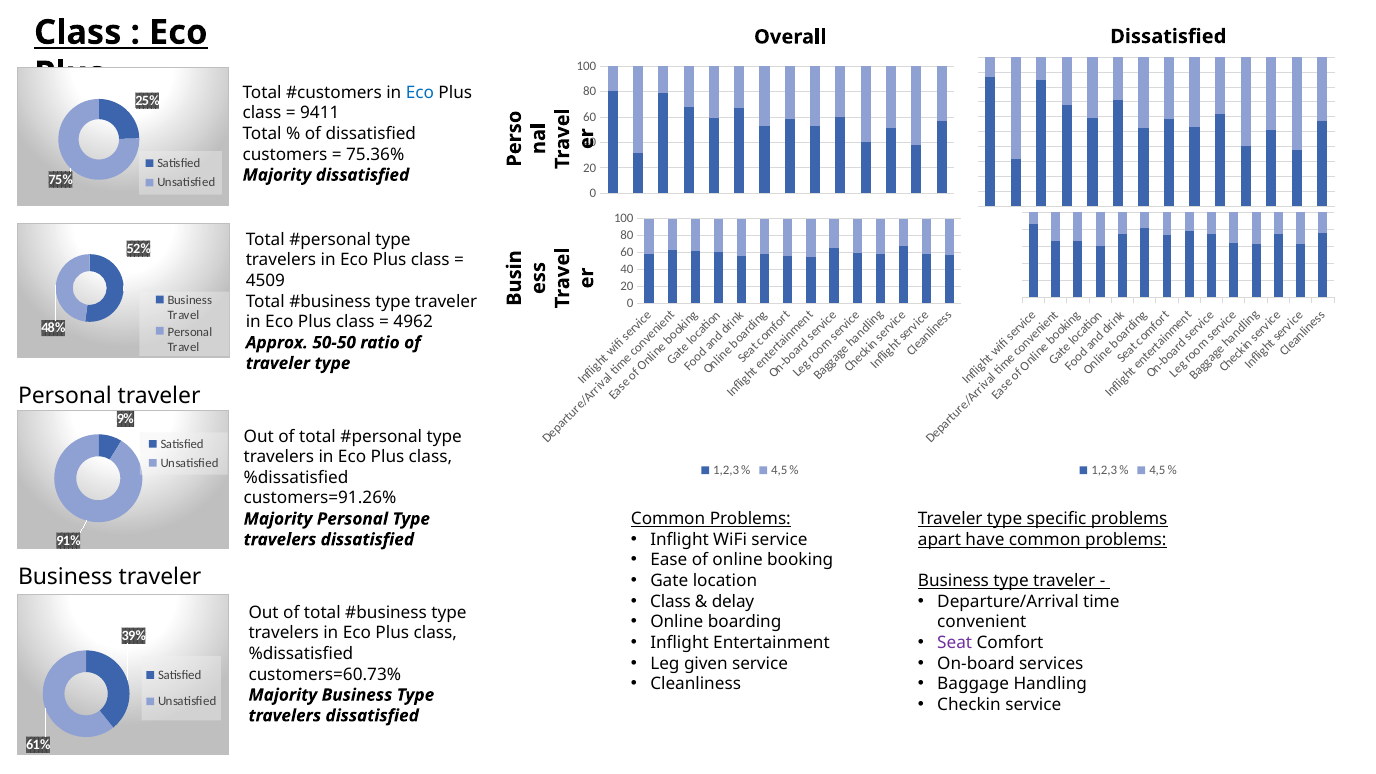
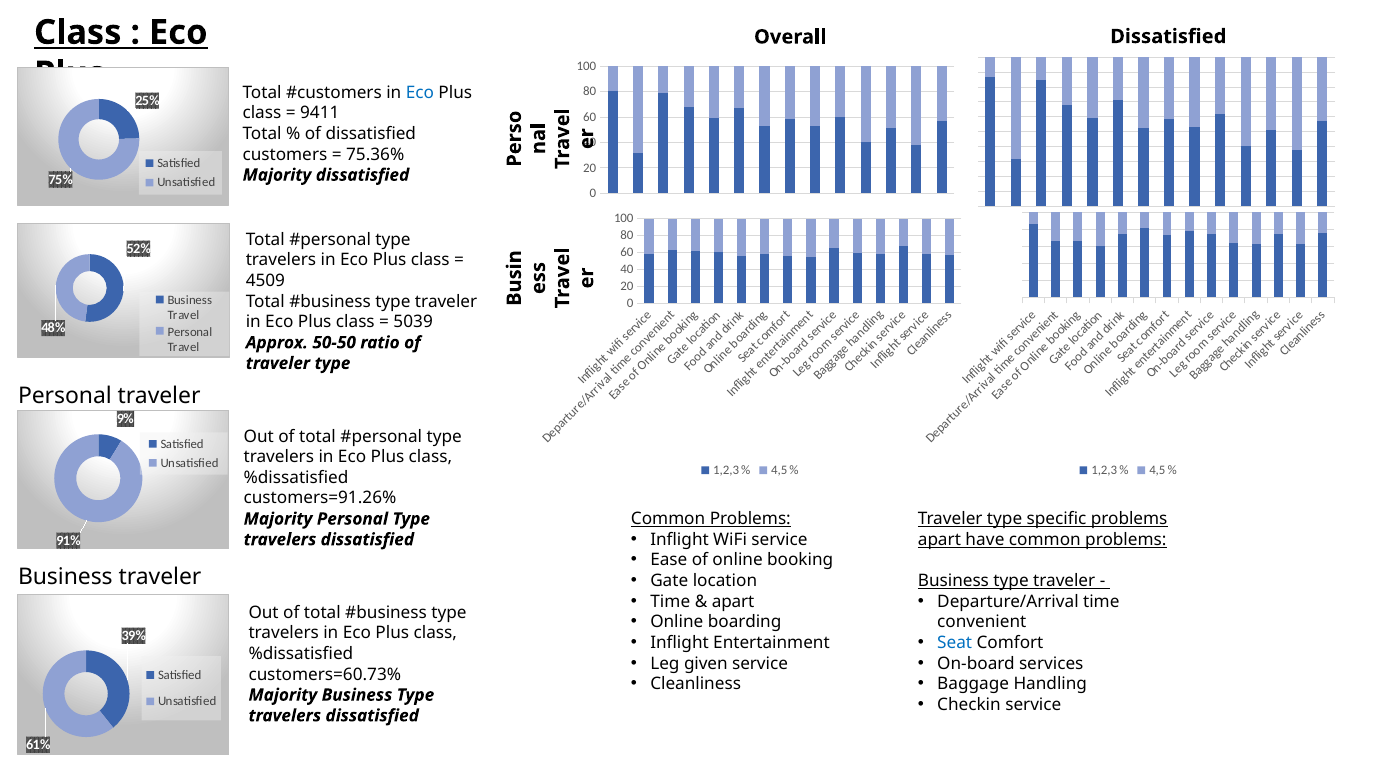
4962: 4962 -> 5039 (413, 322)
Class: Class -> Time (670, 602)
delay: delay -> apart (733, 602)
Seat colour: purple -> blue (955, 643)
